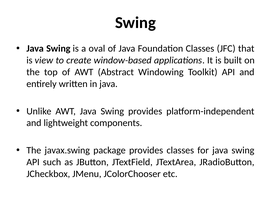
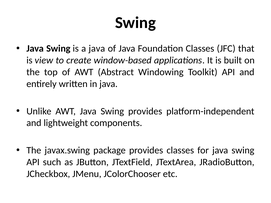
a oval: oval -> java (97, 49)
